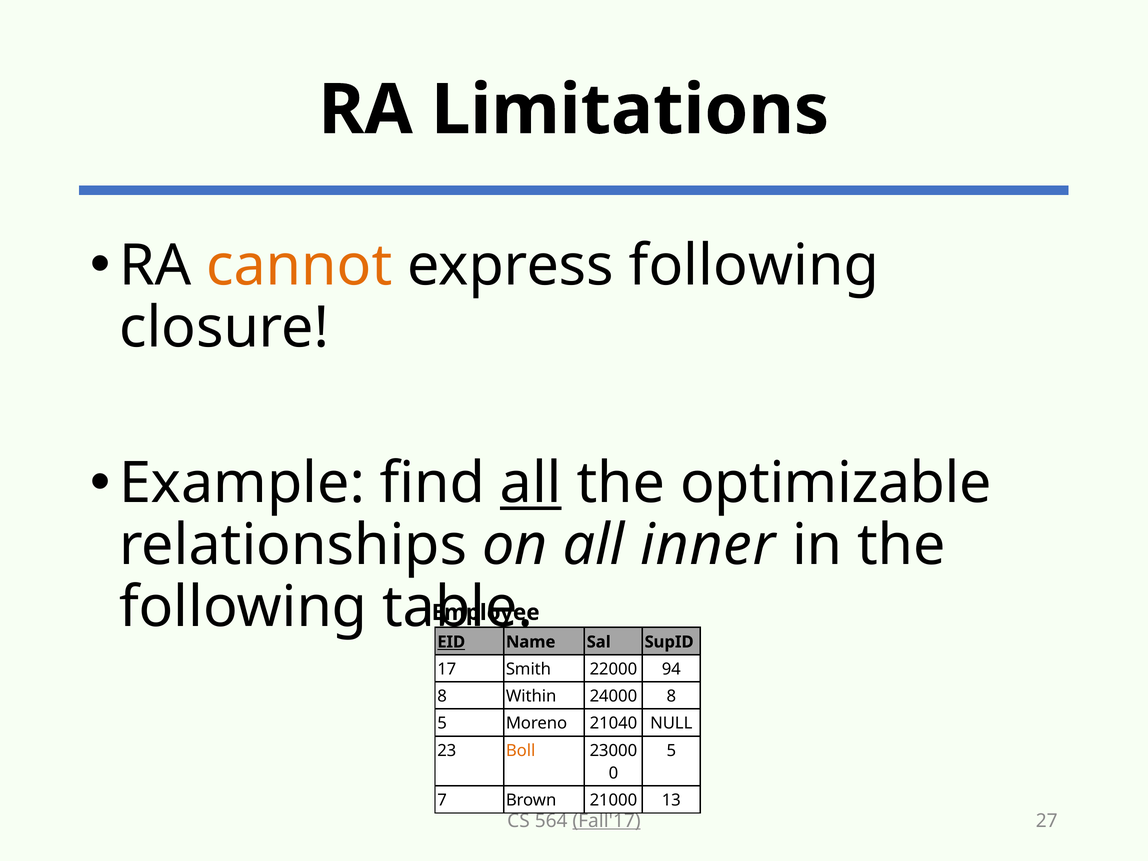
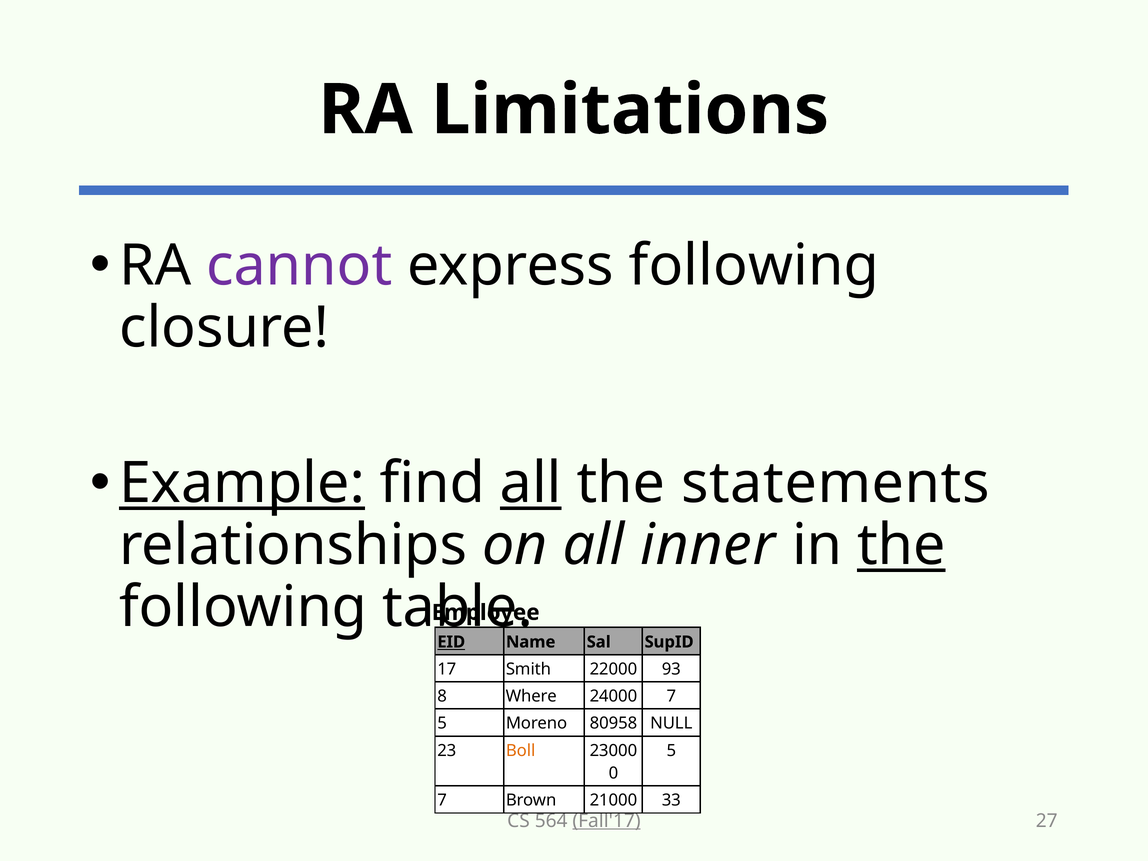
cannot colour: orange -> purple (299, 266)
Example underline: none -> present (242, 483)
optimizable: optimizable -> statements (835, 483)
the underline: none -> present (901, 545)
94: 94 -> 93 (671, 669)
Within: Within -> Where (531, 696)
24000 8: 8 -> 7 (671, 696)
21040: 21040 -> 80958 (613, 723)
13: 13 -> 33 (671, 800)
